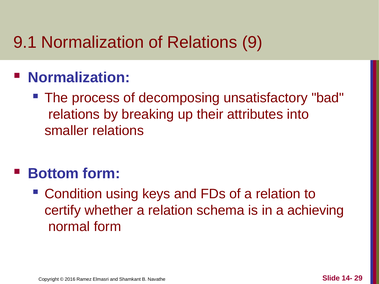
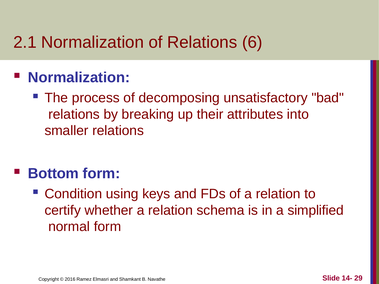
9.1: 9.1 -> 2.1 (25, 42)
9: 9 -> 6 (252, 42)
achieving: achieving -> simplified (316, 210)
